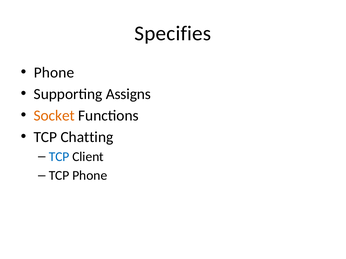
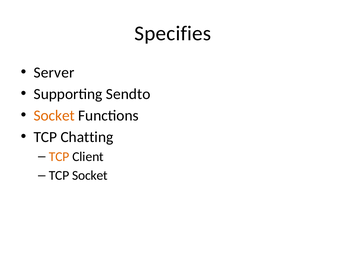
Phone: Phone -> Server (54, 73)
Assigns: Assigns -> Sendto (128, 94)
TCP colour: blue -> orange (59, 157)
TCP Phone: Phone -> Socket (90, 176)
